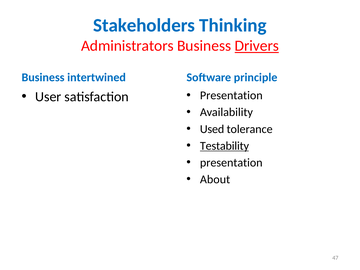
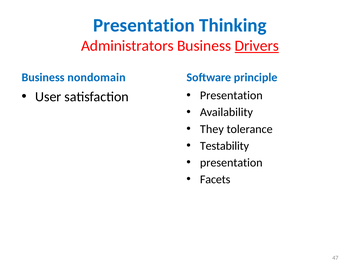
Stakeholders: Stakeholders -> Presentation (144, 25)
intertwined: intertwined -> nondomain (96, 77)
Used: Used -> They (212, 129)
Testability underline: present -> none (224, 146)
About: About -> Facets (215, 179)
